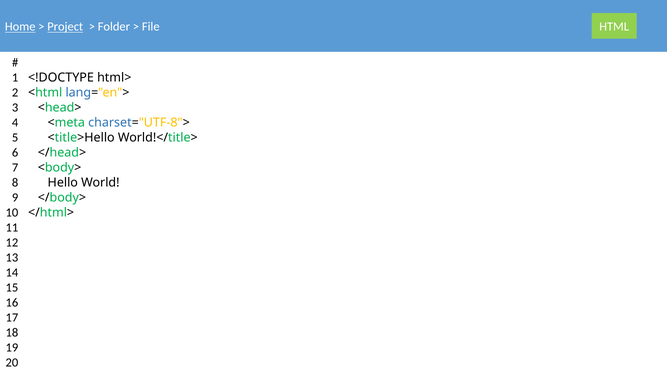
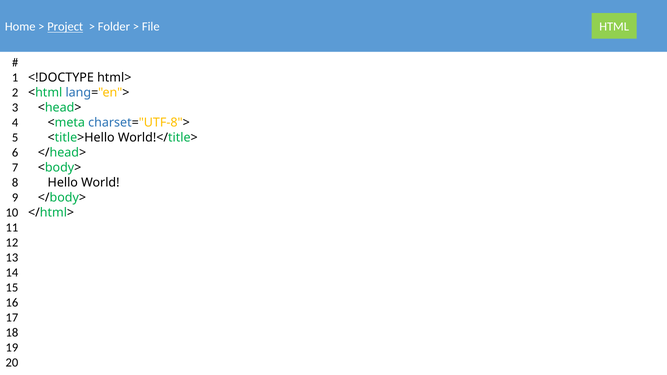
Home underline: present -> none (20, 27)
